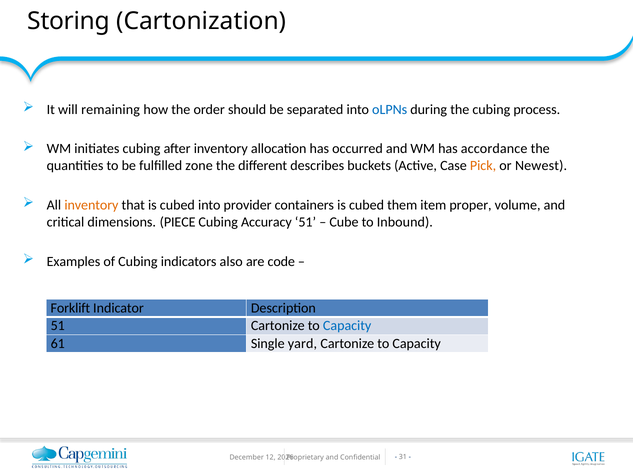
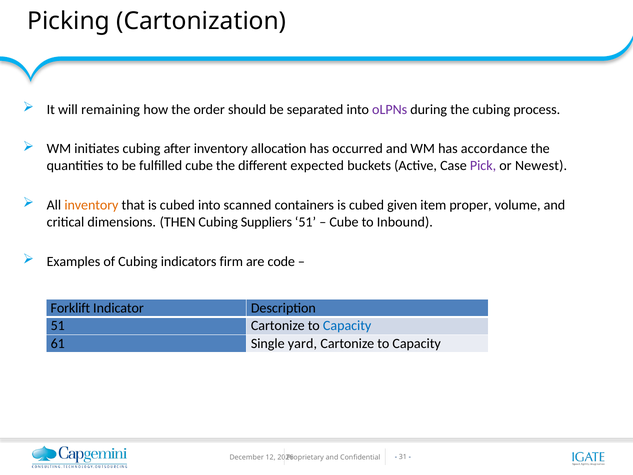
Storing: Storing -> Picking (69, 21)
oLPNs colour: blue -> purple (390, 109)
fulfilled zone: zone -> cube (199, 166)
describes: describes -> expected (317, 166)
Pick colour: orange -> purple (483, 166)
provider: provider -> scanned (248, 205)
them: them -> given (402, 205)
PIECE: PIECE -> THEN (178, 222)
Accuracy: Accuracy -> Suppliers (266, 222)
also: also -> firm (231, 261)
